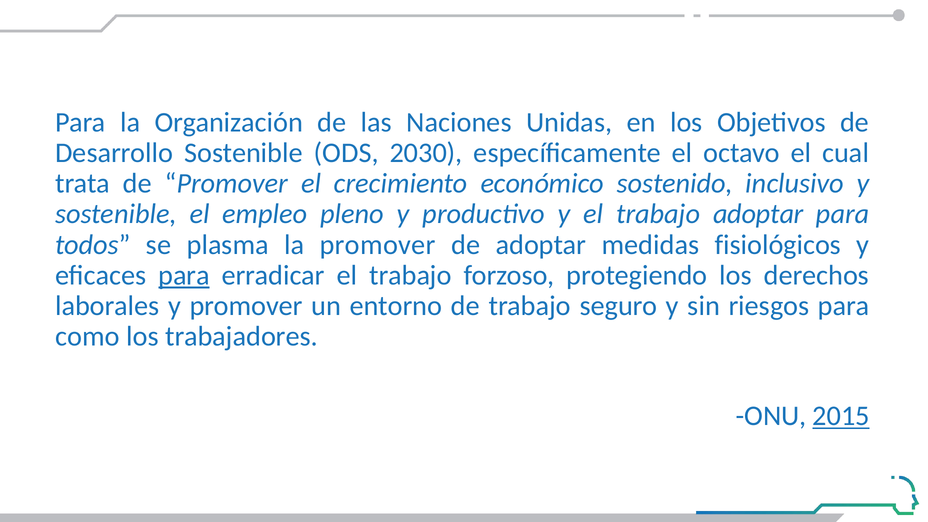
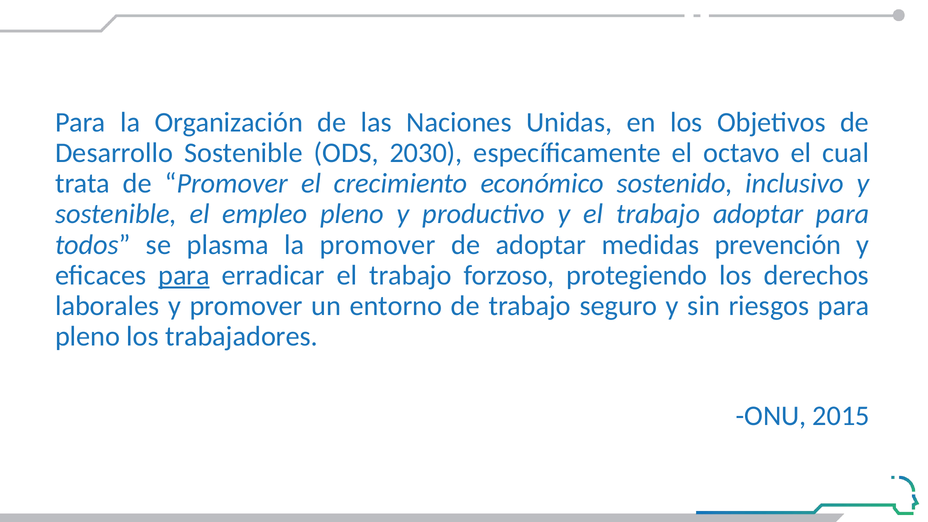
fisiológicos: fisiológicos -> prevención (778, 245)
como: como -> pleno (88, 337)
2015 underline: present -> none (841, 416)
